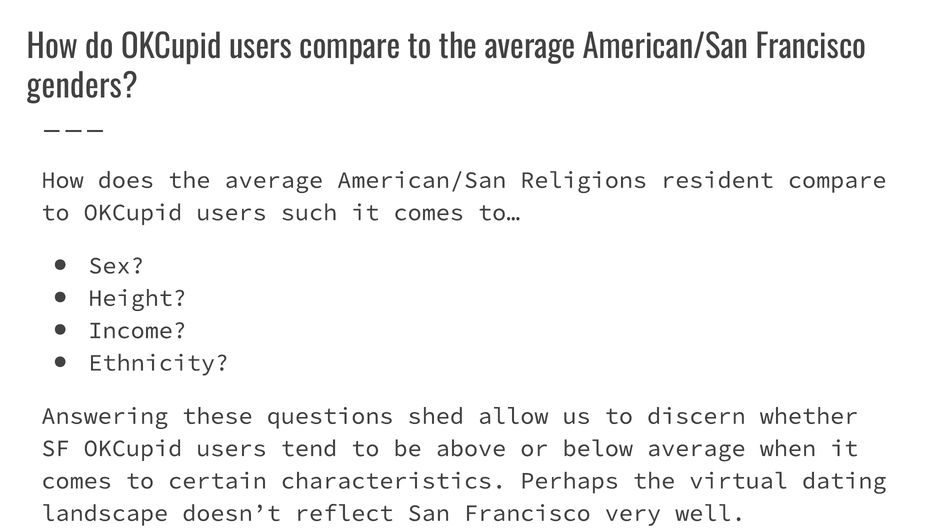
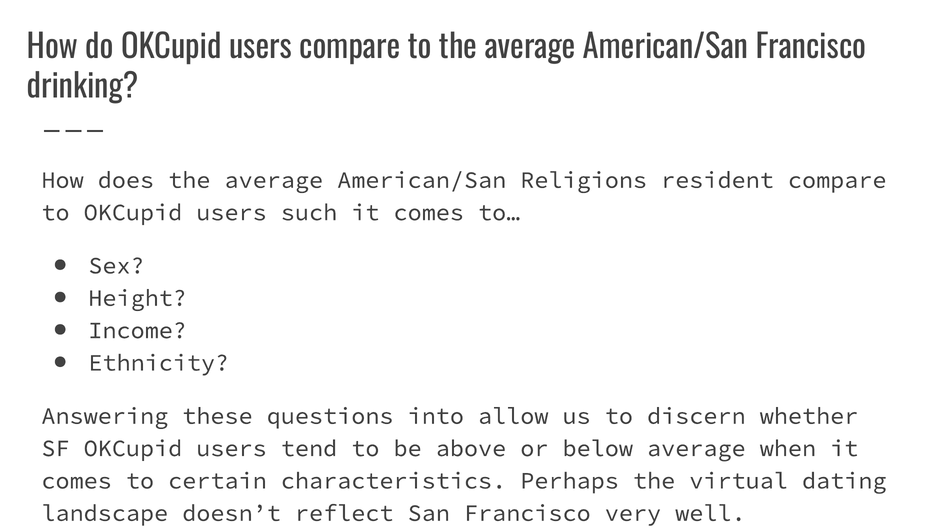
genders: genders -> drinking (83, 87)
shed: shed -> into (436, 416)
